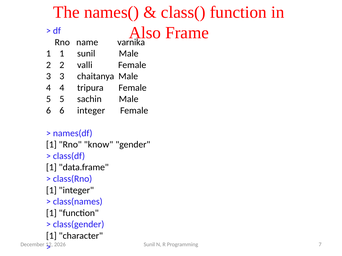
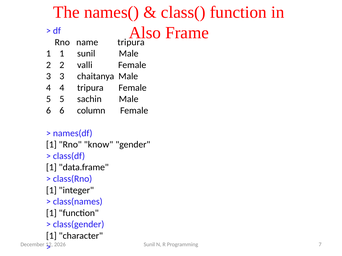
name varnika: varnika -> tripura (131, 42)
6 integer: integer -> column (91, 111)
